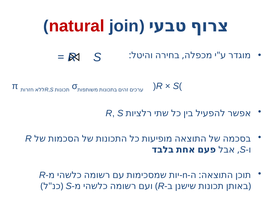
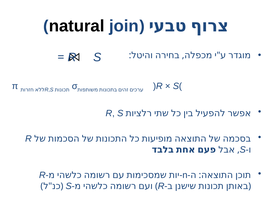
natural colour: red -> black (77, 26)
